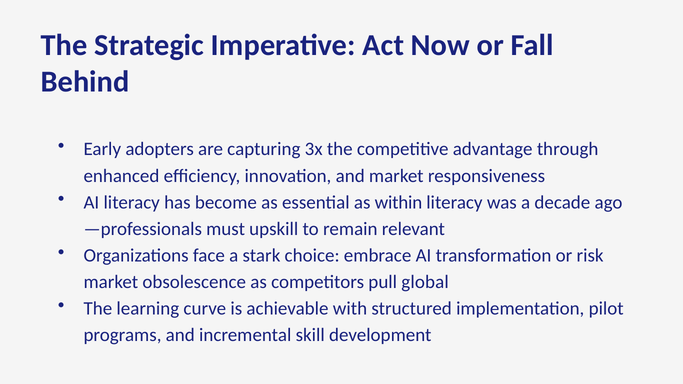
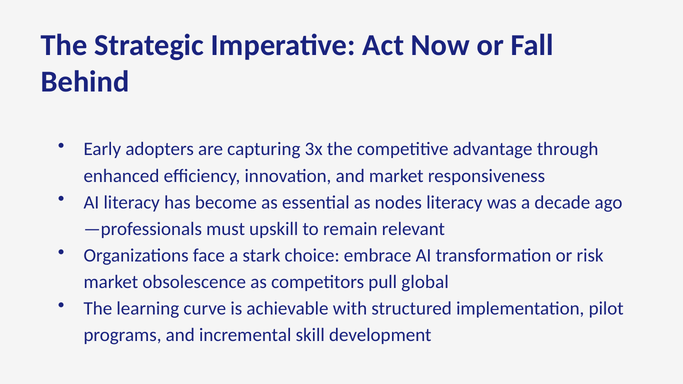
within: within -> nodes (398, 202)
